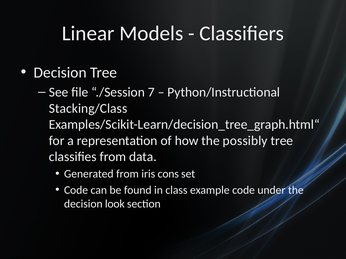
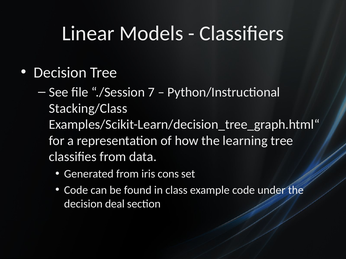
possibly: possibly -> learning (245, 141)
look: look -> deal (115, 204)
